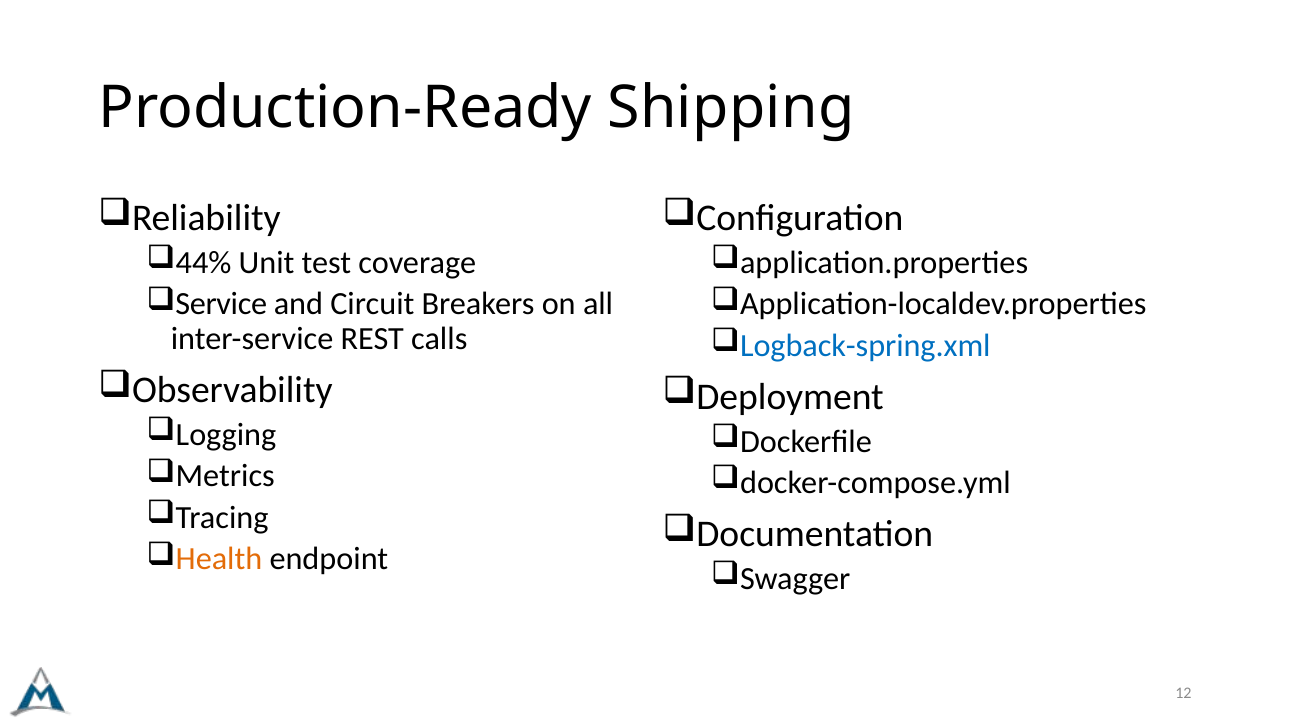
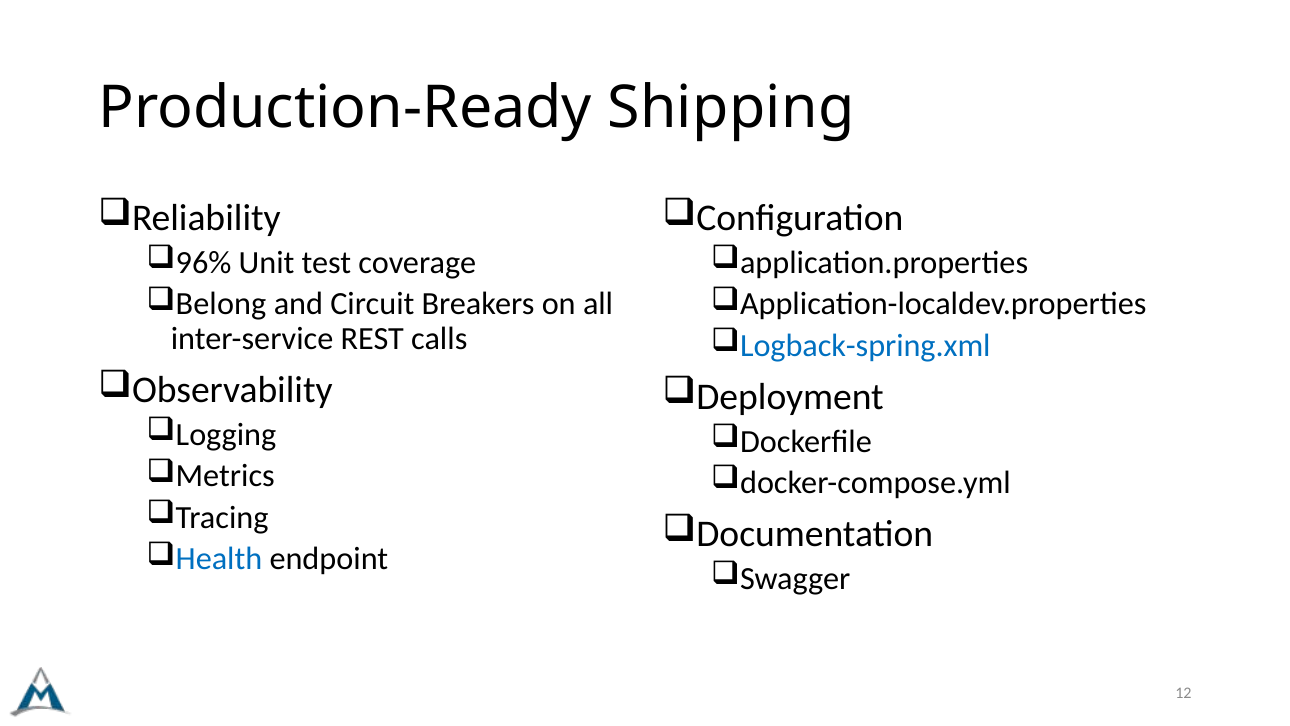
44%: 44% -> 96% (204, 262)
Service: Service -> Belong (221, 304)
Health colour: orange -> blue (219, 559)
